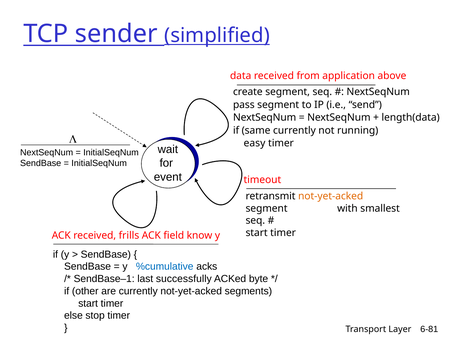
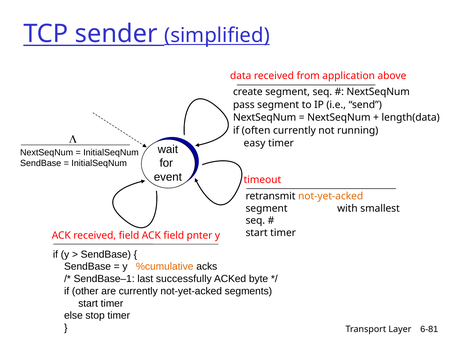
same: same -> often (256, 130)
received frills: frills -> field (129, 235)
know: know -> pnter (200, 235)
%cumulative colour: blue -> orange (165, 266)
